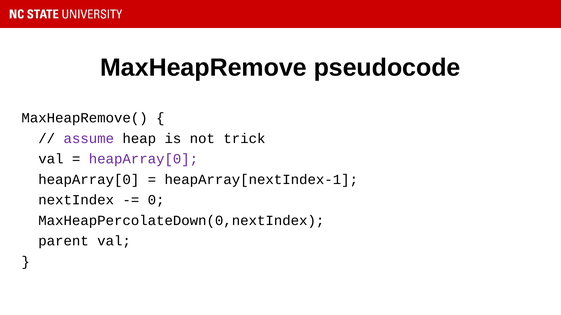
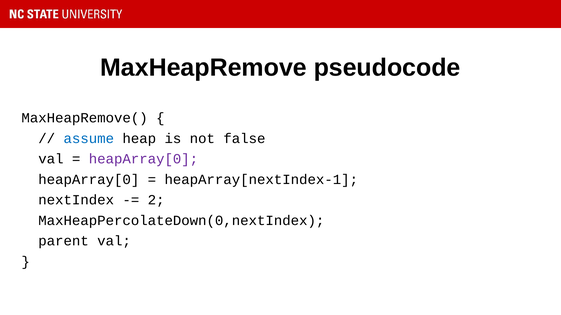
assume colour: purple -> blue (89, 139)
trick: trick -> false (244, 139)
0: 0 -> 2 (156, 200)
